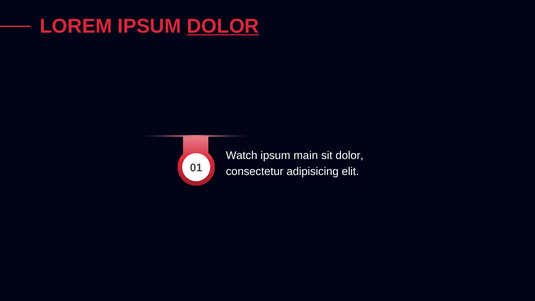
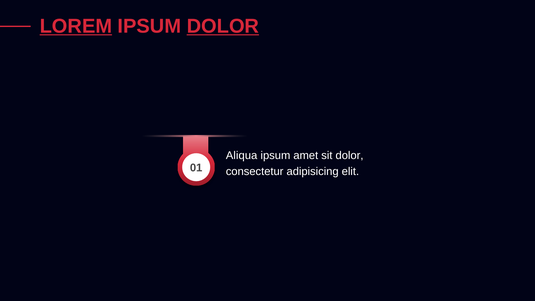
LOREM underline: none -> present (76, 26)
Watch: Watch -> Aliqua (242, 155)
main: main -> amet (306, 155)
